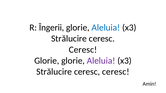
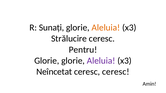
Îngerii: Îngerii -> Sunați (52, 28)
Aleluia colour: blue -> orange (106, 28)
Ceresc: Ceresc -> Pentru (83, 50)
Strălucire: Strălucire -> Neîncetat (54, 72)
